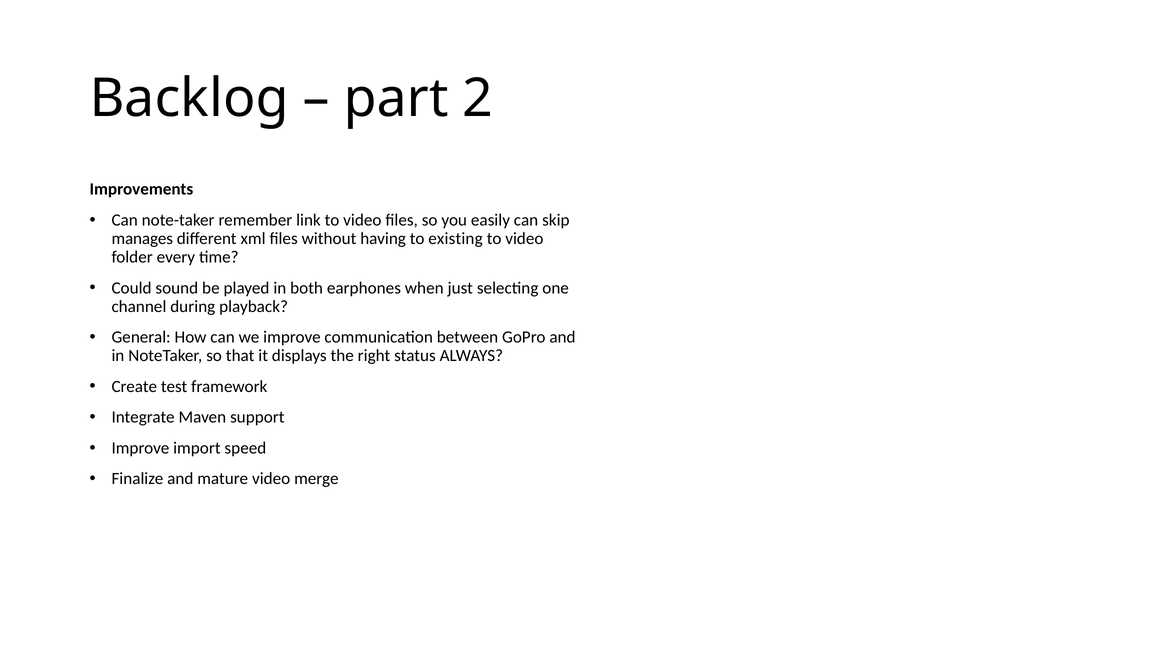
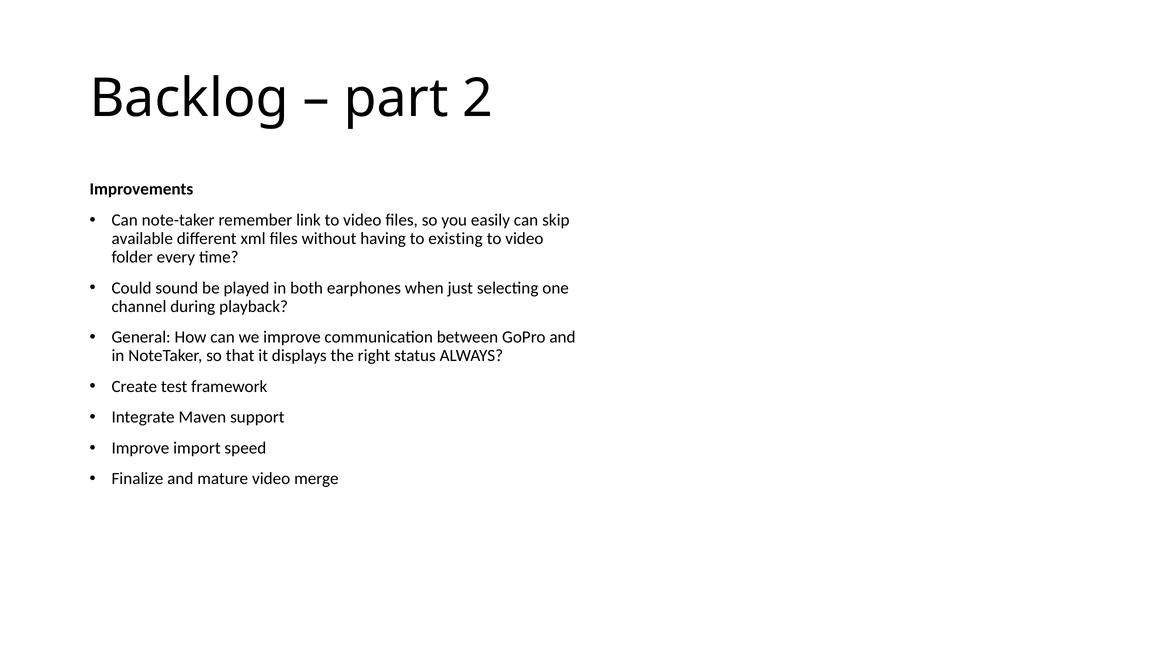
manages: manages -> available (142, 239)
